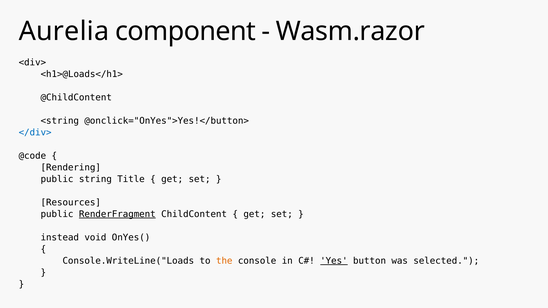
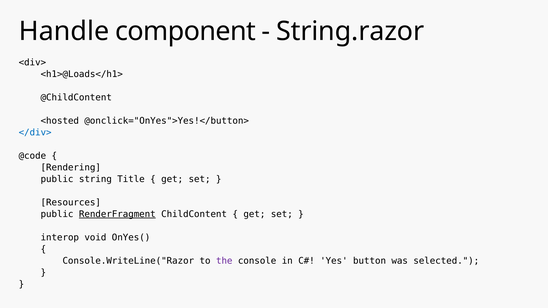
Aurelia: Aurelia -> Handle (64, 31)
Wasm.razor: Wasm.razor -> String.razor (350, 31)
<string: <string -> <hosted (60, 121)
instead: instead -> interop (60, 238)
Console.WriteLine("Loads: Console.WriteLine("Loads -> Console.WriteLine("Razor (128, 261)
the colour: orange -> purple (224, 261)
Yes underline: present -> none (334, 261)
